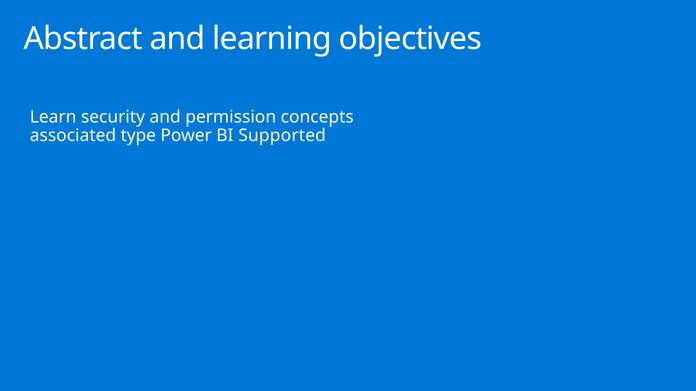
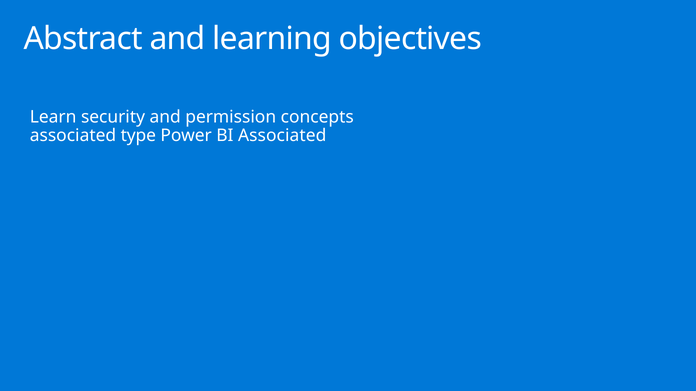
BI Supported: Supported -> Associated (282, 136)
